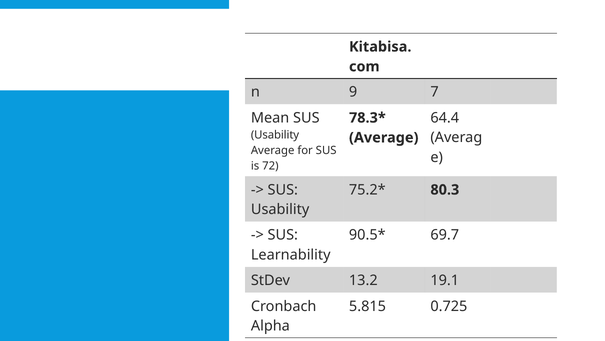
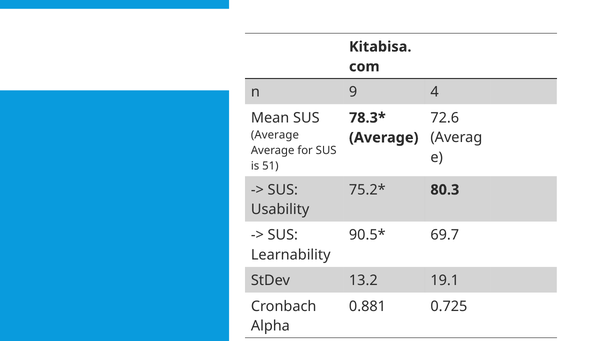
7: 7 -> 4 (435, 92)
64.4: 64.4 -> 72.6 (445, 118)
Usability: Usability -> Average (275, 135)
72: 72 -> 51 (270, 166)
5.815: 5.815 -> 0.881 (367, 306)
